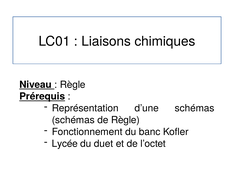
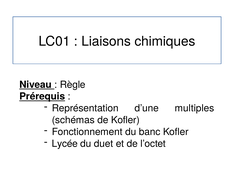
d’une schémas: schémas -> multiples (195, 109)
de Règle: Règle -> Kofler (125, 120)
